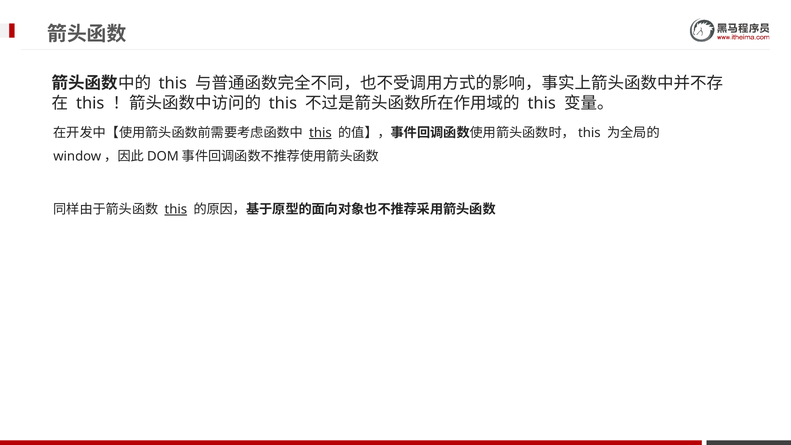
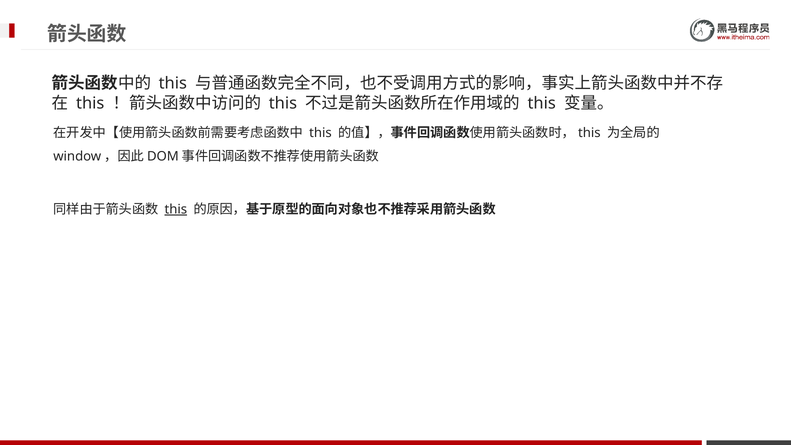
this underline: present -> none (320, 133)
